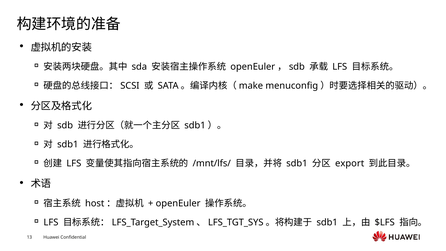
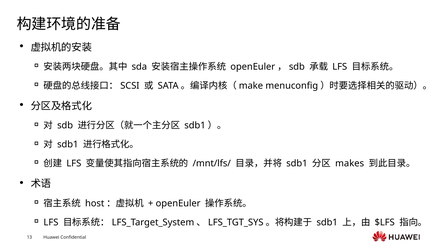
export: export -> makes (350, 163)
